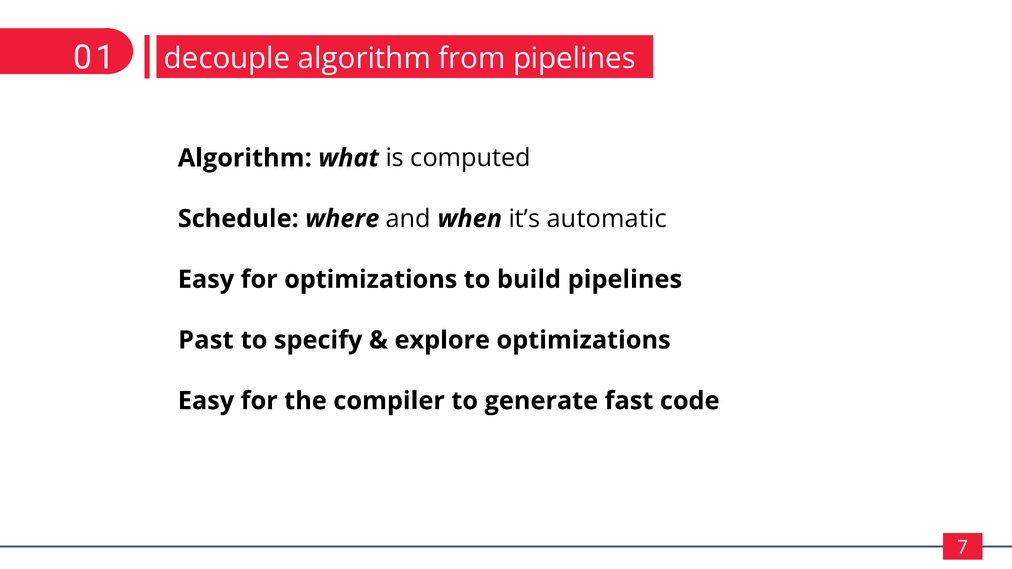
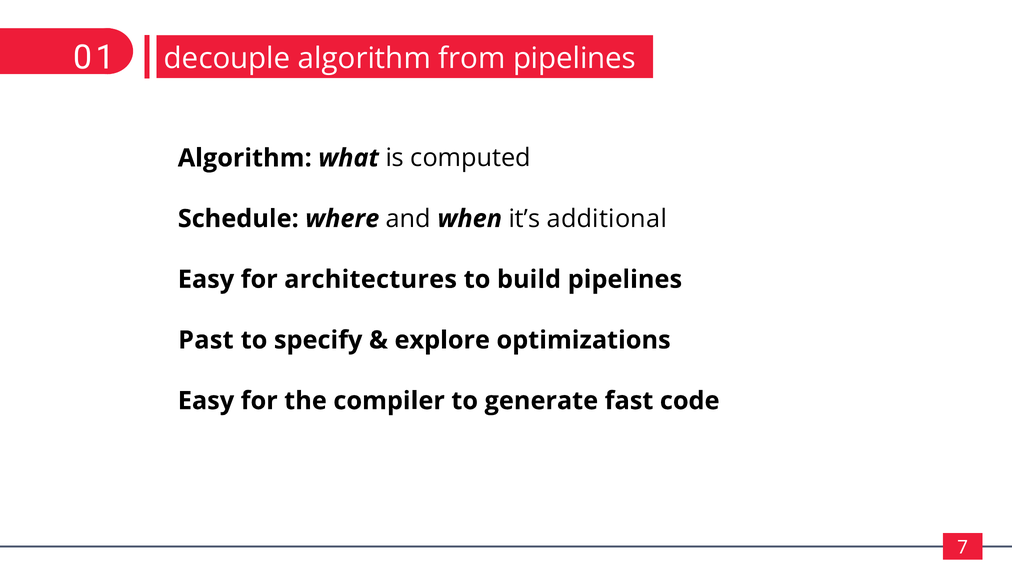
automatic: automatic -> additional (607, 219)
for optimizations: optimizations -> architectures (371, 280)
